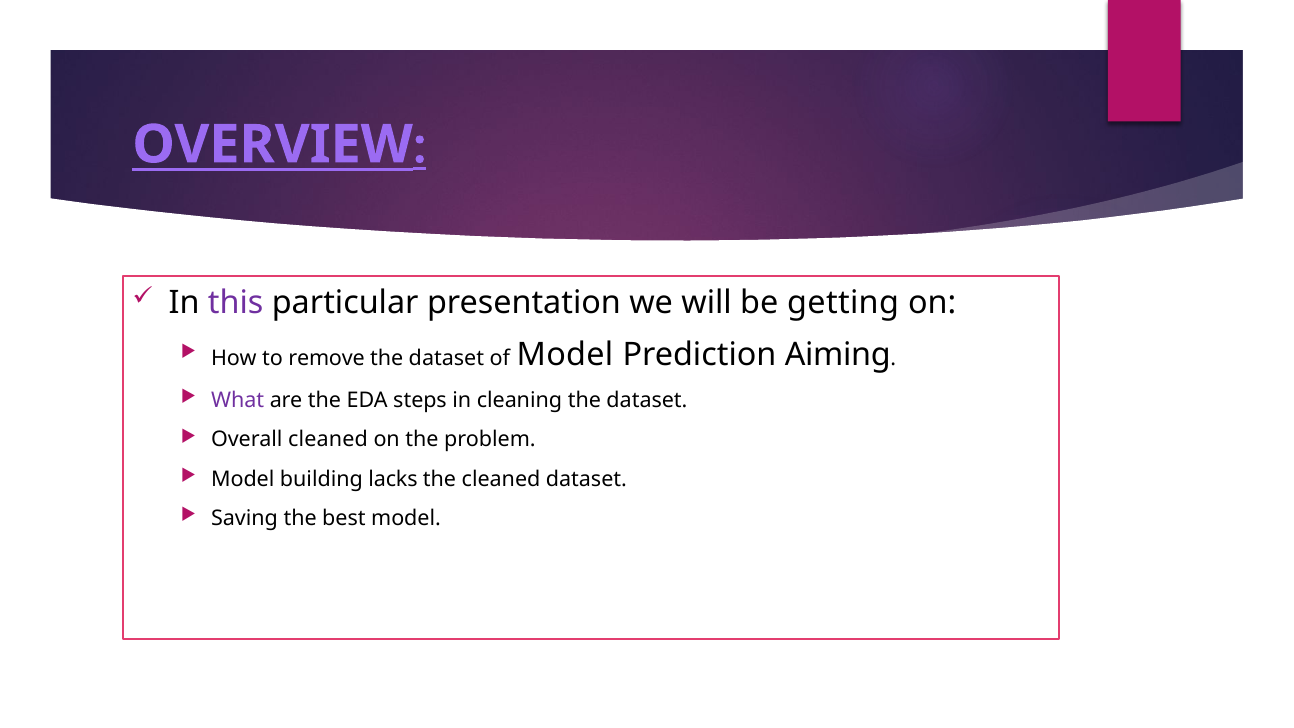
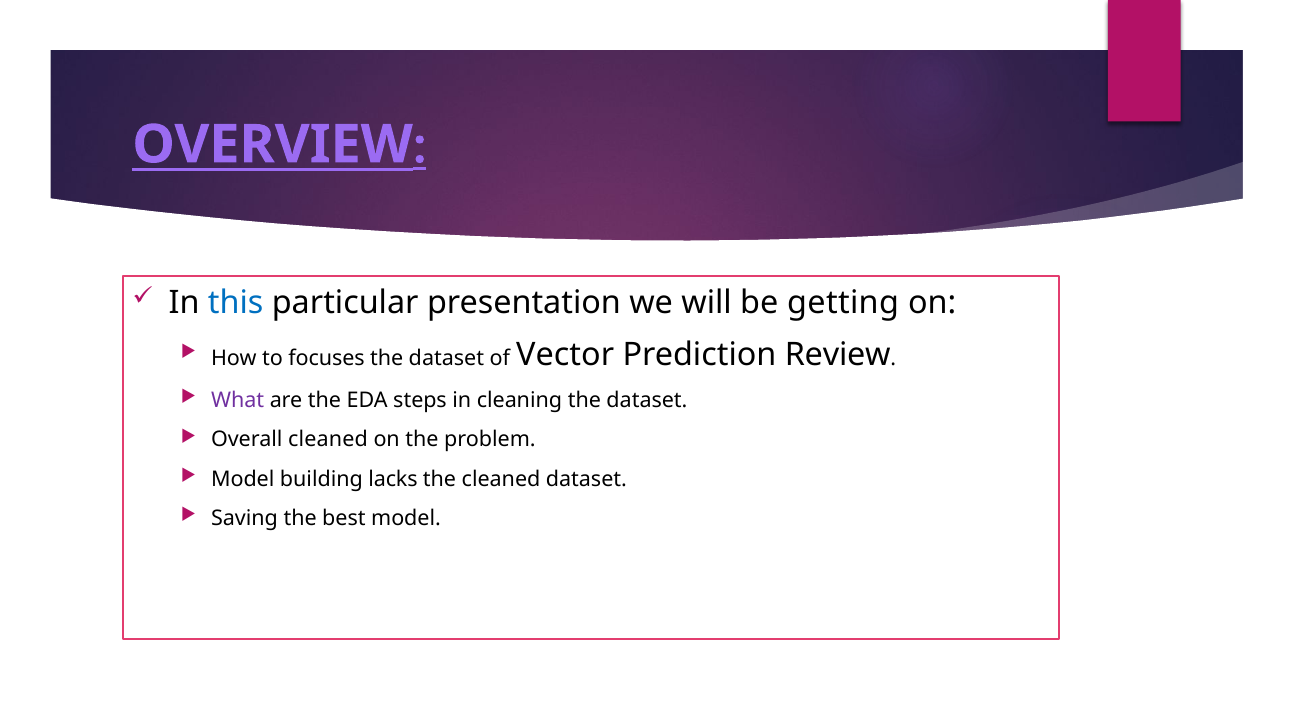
this colour: purple -> blue (236, 303)
remove: remove -> focuses (327, 359)
of Model: Model -> Vector (565, 355)
Aiming: Aiming -> Review (838, 355)
